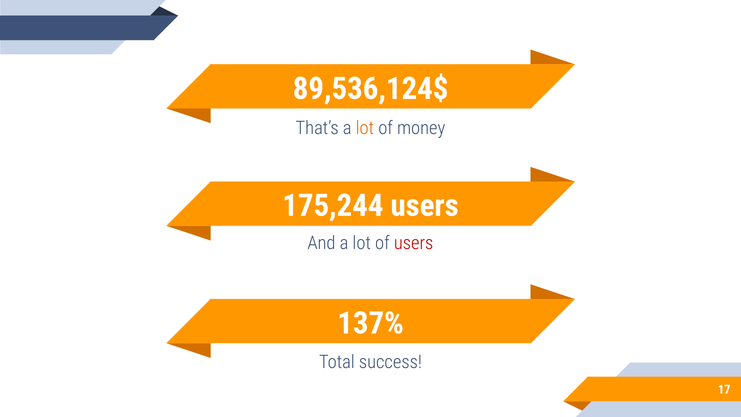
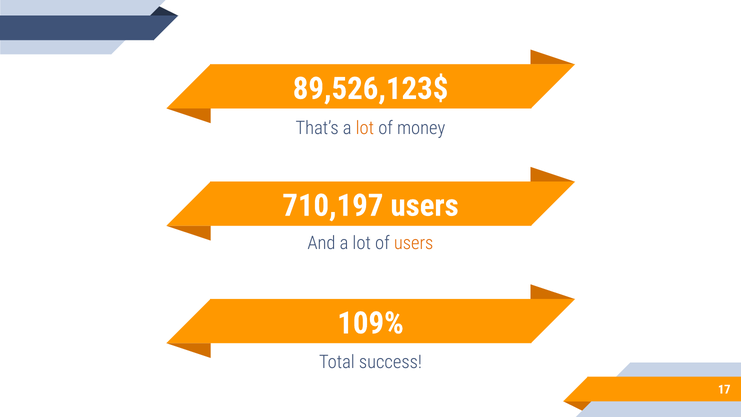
89,536,124$: 89,536,124$ -> 89,526,123$ (371, 89)
175,244: 175,244 -> 710,197 (333, 205)
users colour: red -> orange (414, 243)
137%: 137% -> 109% (371, 323)
